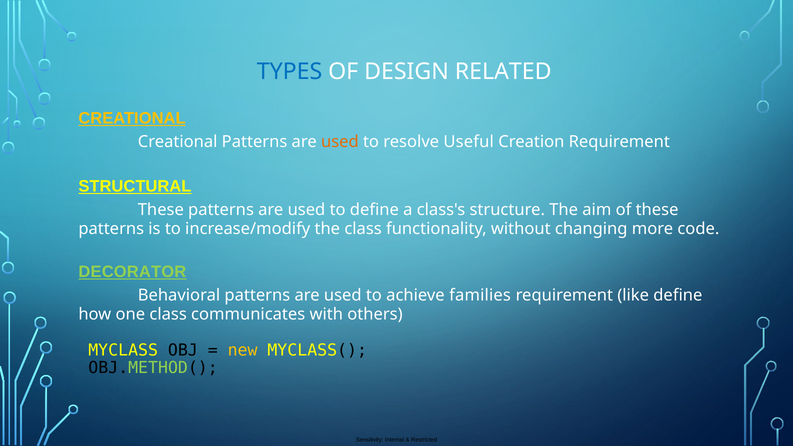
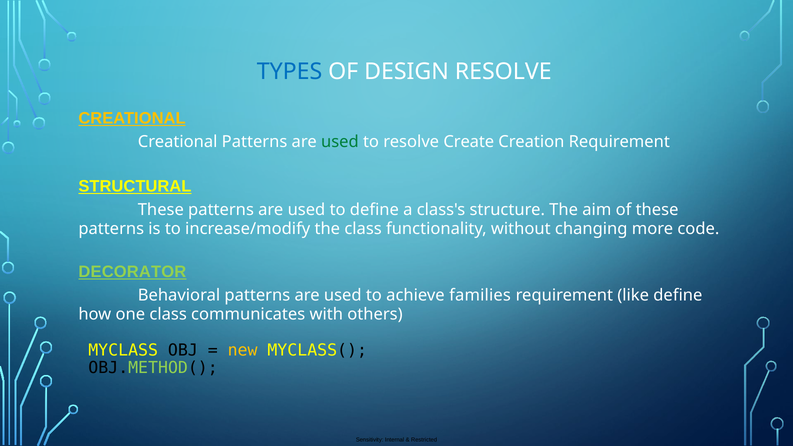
DESIGN RELATED: RELATED -> RESOLVE (503, 72)
used colour: orange -> green (340, 142)
Useful: Useful -> Create (469, 142)
